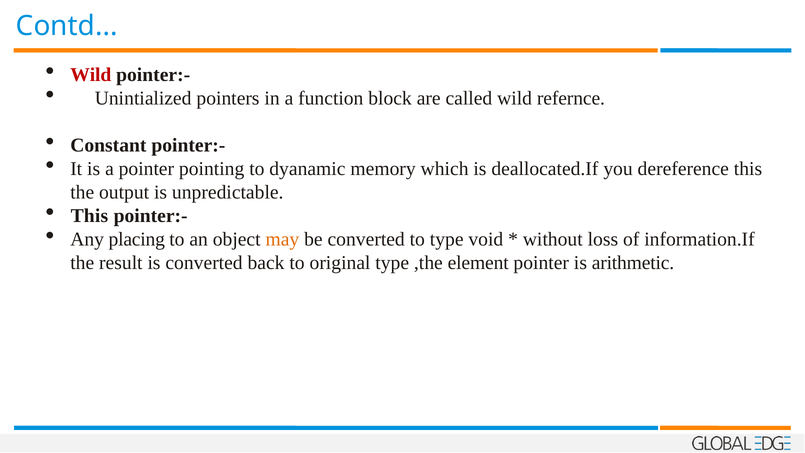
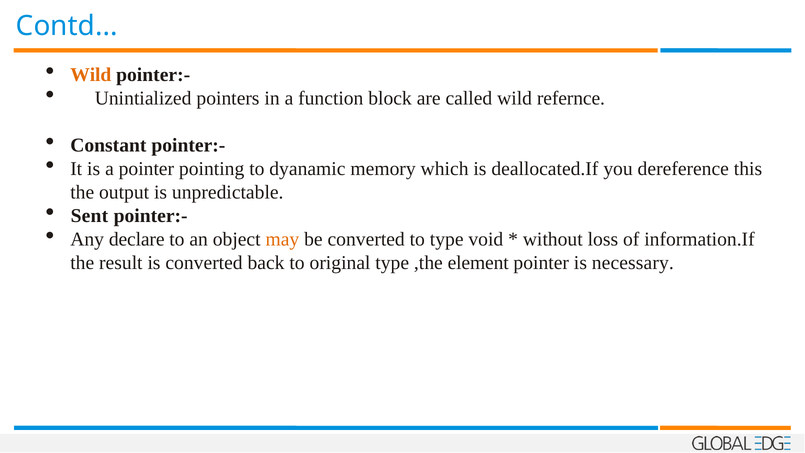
Wild colour: red -> orange (91, 75)
This: This -> Sent (89, 216)
placing: placing -> declare (137, 239)
arithmetic: arithmetic -> necessary (633, 263)
